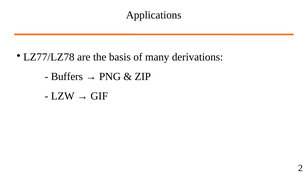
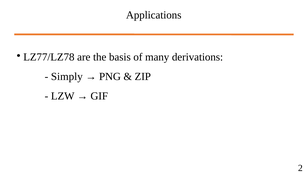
Buffers: Buffers -> Simply (67, 77)
